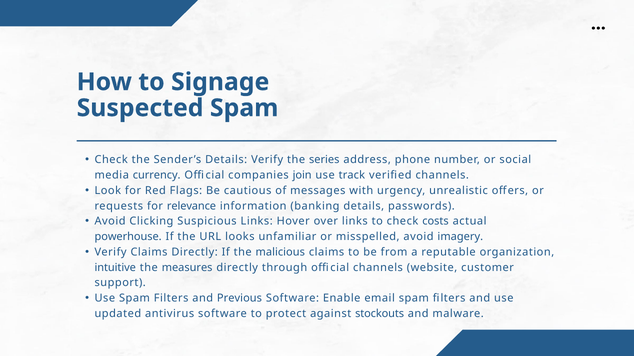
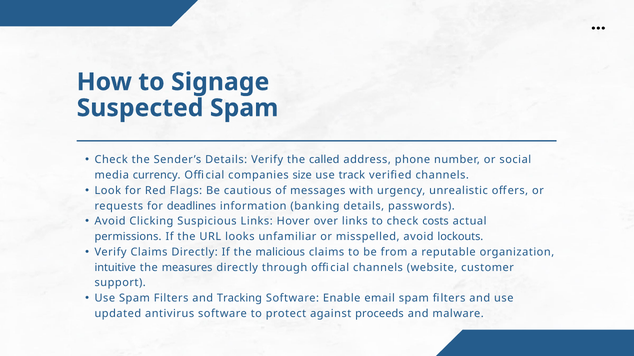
series: series -> called (324, 160)
join: join -> size (302, 176)
relevance: relevance -> deadlines (192, 206)
powerhouse: powerhouse -> permissions (128, 237)
imagery: imagery -> lockouts (460, 237)
Previous: Previous -> Tracking (239, 299)
stockouts: stockouts -> proceeds (379, 314)
